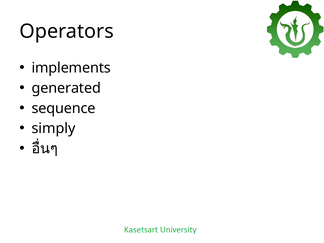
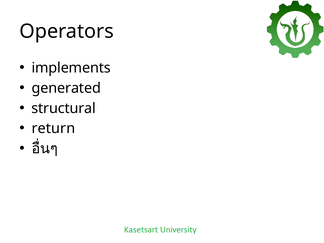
sequence: sequence -> structural (64, 108)
simply: simply -> return (53, 128)
